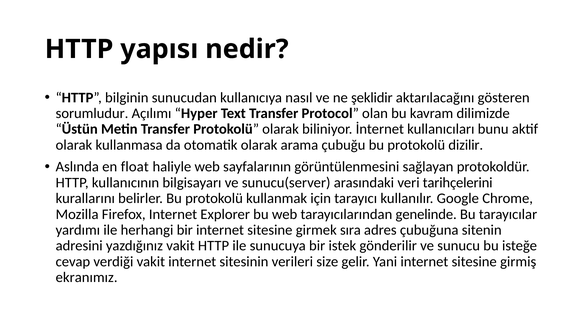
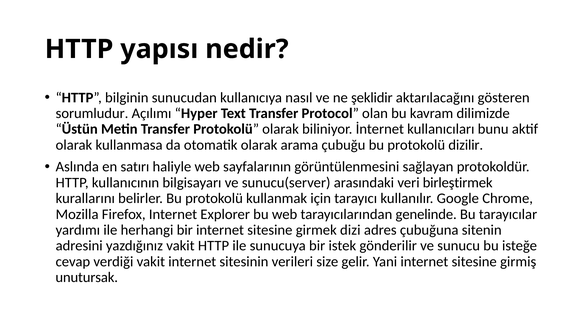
float: float -> satırı (135, 167)
tarihçelerini: tarihçelerini -> birleştirmek (458, 183)
sıra: sıra -> dizi (350, 230)
ekranımız: ekranımız -> unutursak (87, 278)
